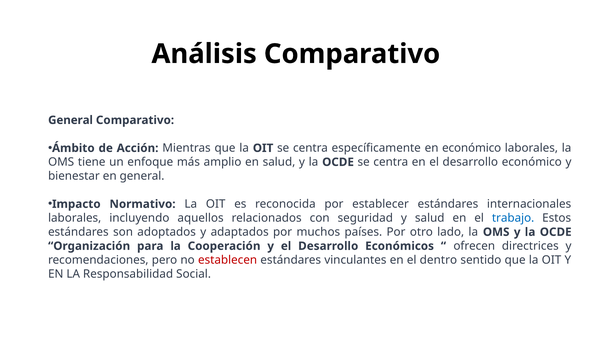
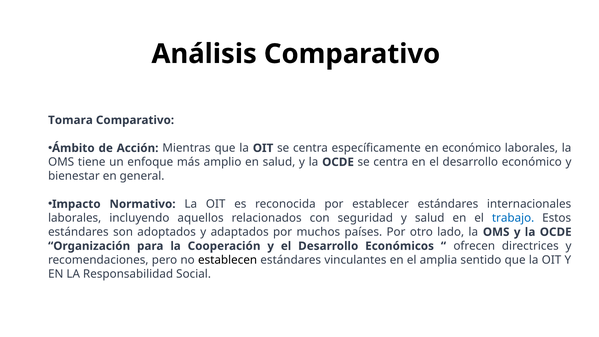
General: General -> Tomara (70, 120)
establecen colour: red -> black (228, 260)
dentro: dentro -> amplia (438, 260)
